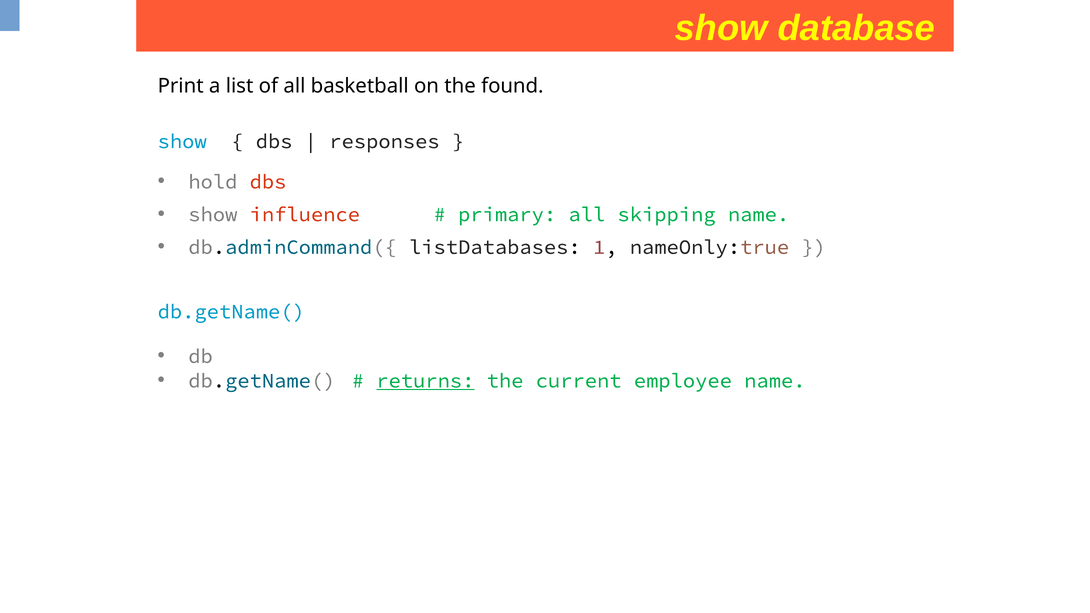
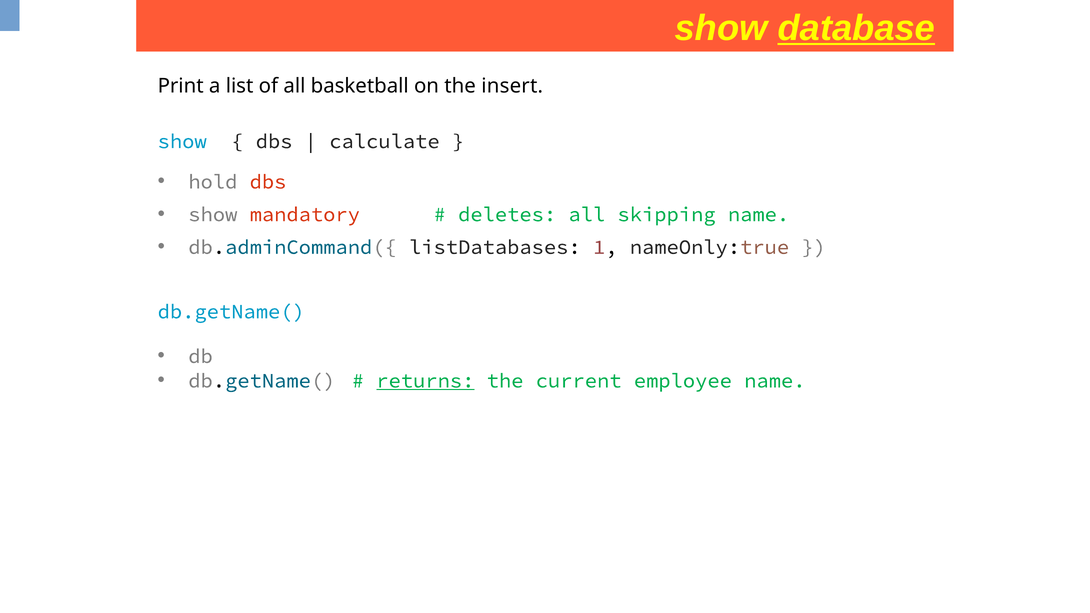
database underline: none -> present (856, 28)
found: found -> insert (512, 86)
responses: responses -> calculate (384, 141)
influence: influence -> mandatory (305, 214)
primary: primary -> deletes (507, 214)
